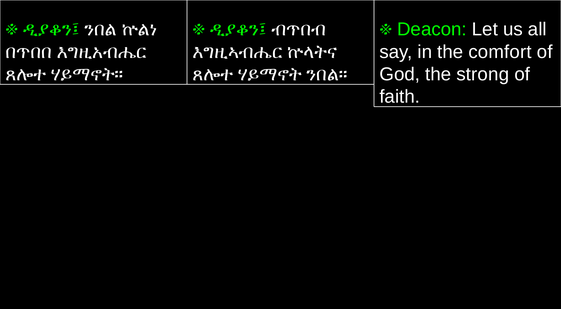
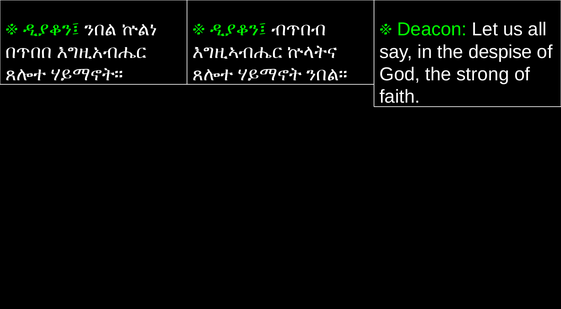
comfort: comfort -> despise (500, 52)
